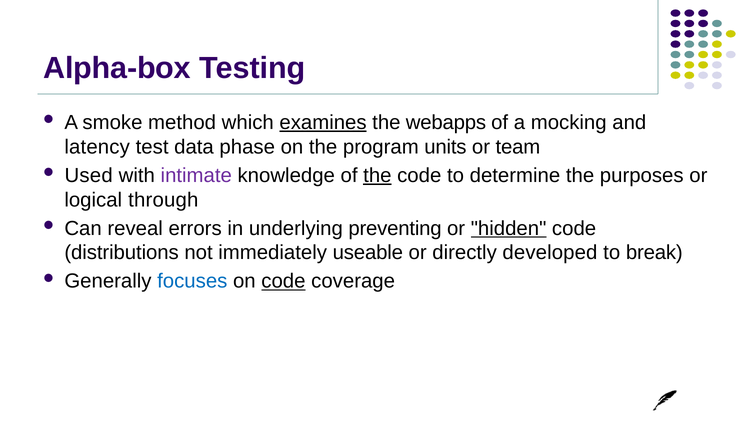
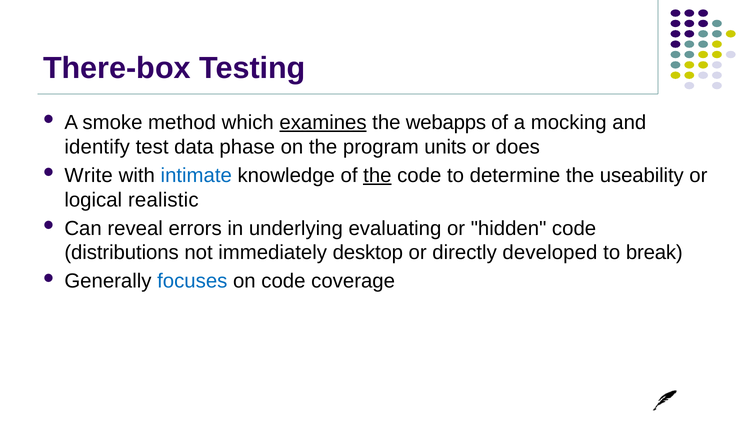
Alpha-box: Alpha-box -> There-box (117, 68)
latency: latency -> identify (97, 147)
team: team -> does (518, 147)
Used: Used -> Write (89, 175)
intimate colour: purple -> blue (196, 175)
purposes: purposes -> useability (642, 175)
through: through -> realistic (163, 200)
preventing: preventing -> evaluating (395, 228)
hidden underline: present -> none (509, 228)
useable: useable -> desktop (368, 253)
code underline: present -> none (283, 281)
